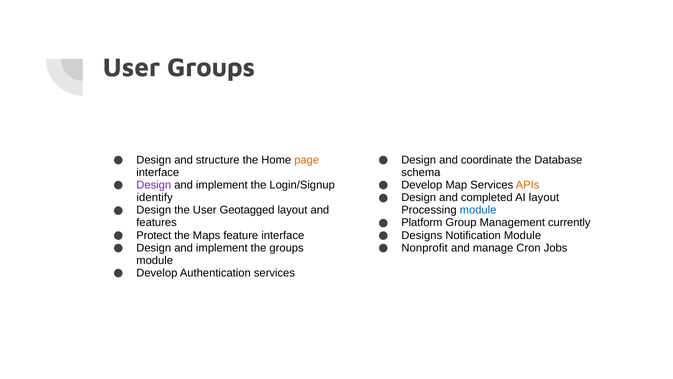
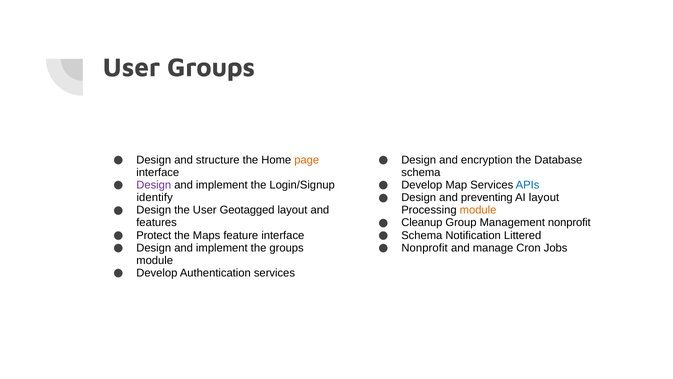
coordinate: coordinate -> encryption (487, 160)
APIs colour: orange -> blue (528, 185)
completed: completed -> preventing (487, 197)
module colour: blue -> orange (478, 210)
Platform: Platform -> Cleanup (422, 222)
Management currently: currently -> nonprofit (569, 222)
Designs: Designs -> Schema (422, 235)
Notification Module: Module -> Littered (523, 235)
